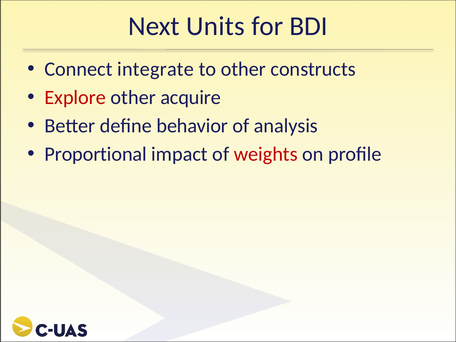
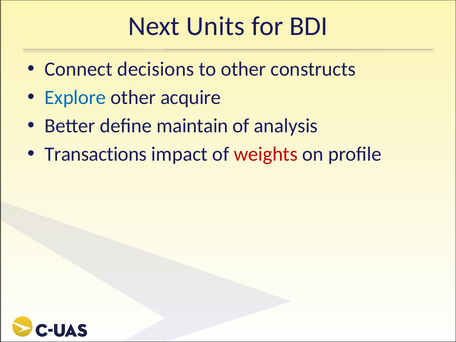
integrate: integrate -> decisions (156, 69)
Explore colour: red -> blue (75, 97)
behavior: behavior -> maintain (192, 126)
Proportional: Proportional -> Transactions (96, 154)
